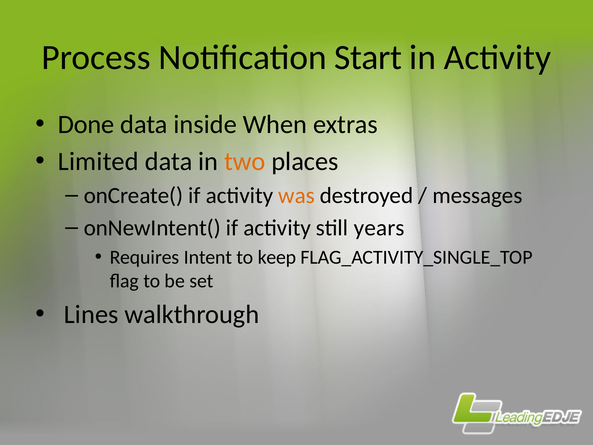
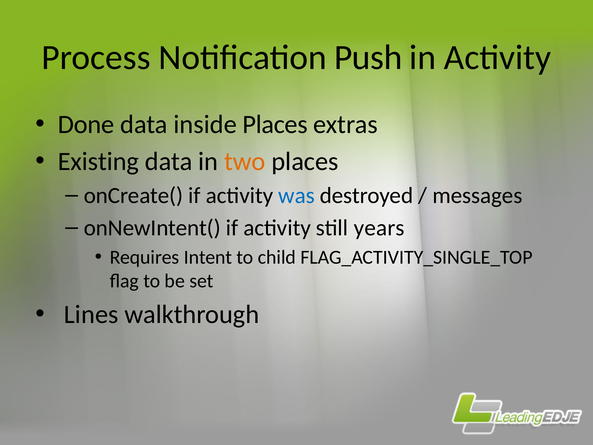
Start: Start -> Push (368, 57)
inside When: When -> Places (275, 124)
Limited: Limited -> Existing (98, 161)
was colour: orange -> blue (297, 195)
keep: keep -> child (277, 257)
